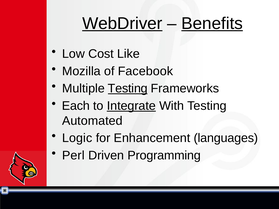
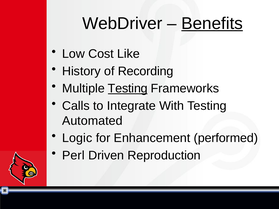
WebDriver underline: present -> none (122, 23)
Mozilla: Mozilla -> History (81, 71)
Facebook: Facebook -> Recording (146, 71)
Each: Each -> Calls (76, 106)
Integrate underline: present -> none (131, 106)
languages: languages -> performed (226, 138)
Programming: Programming -> Reproduction (164, 156)
